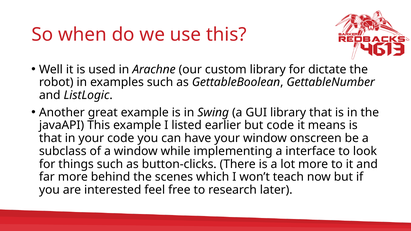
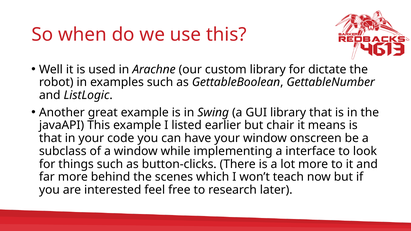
but code: code -> chair (280, 125)
